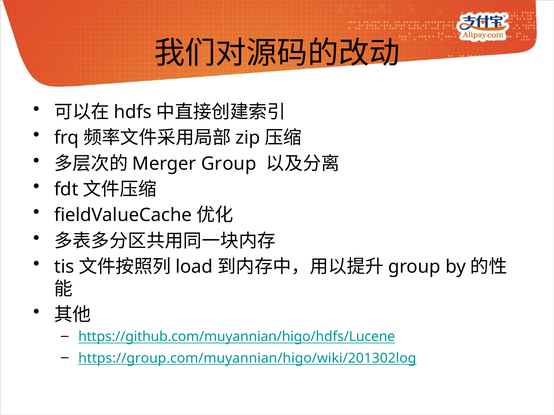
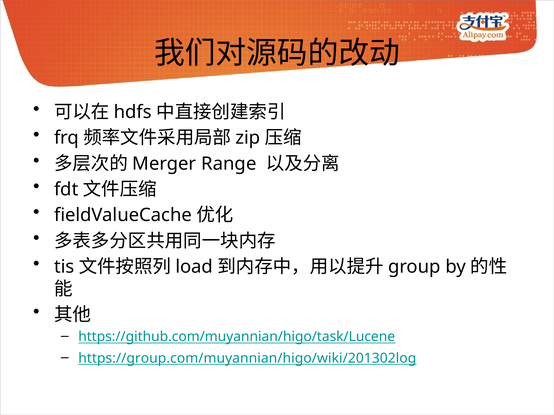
Group: Group -> Range (229, 164)
https://github.com/muyannian/higo/hdfs/Lucene: https://github.com/muyannian/higo/hdfs/Lucene -> https://github.com/muyannian/higo/task/Lucene (237, 337)
